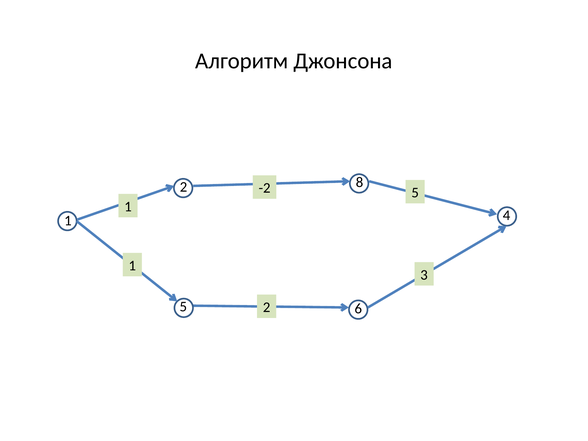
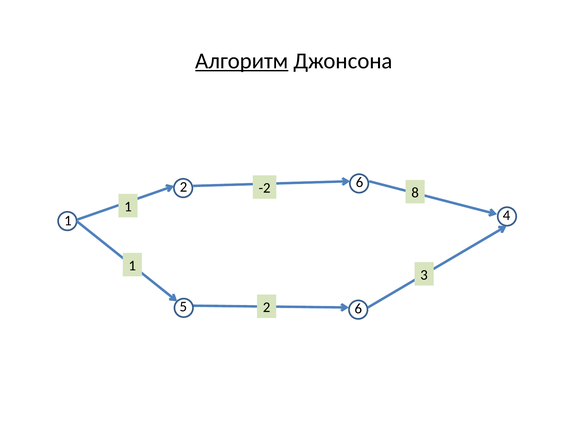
Алгоритм underline: none -> present (242, 61)
2 8: 8 -> 6 (360, 182)
-2 5: 5 -> 8 (415, 193)
